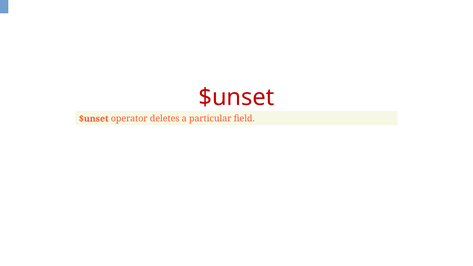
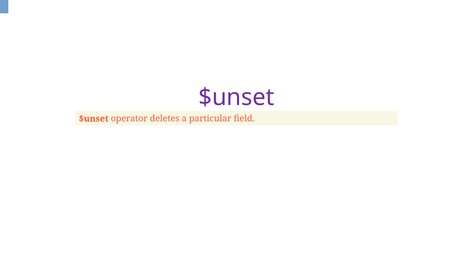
$unset colour: red -> purple (236, 97)
